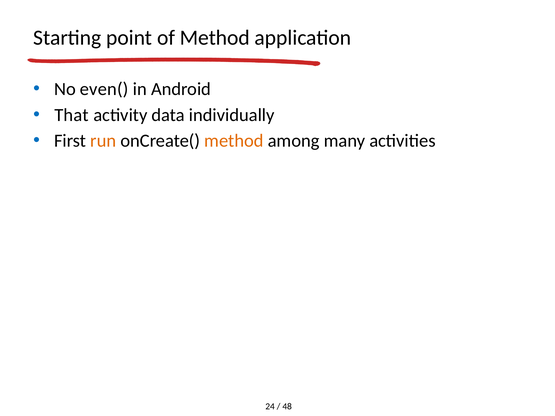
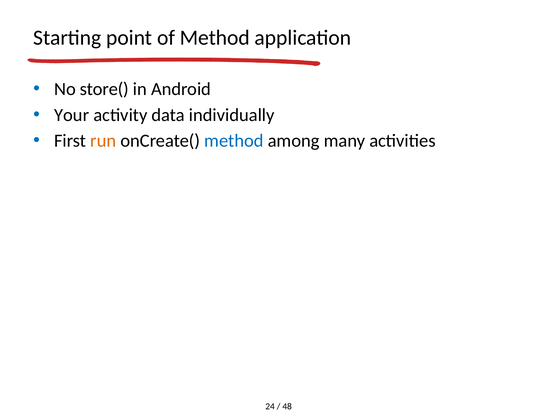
even(: even( -> store( (104, 89)
That: That -> Your (72, 115)
method colour: orange -> blue (234, 141)
